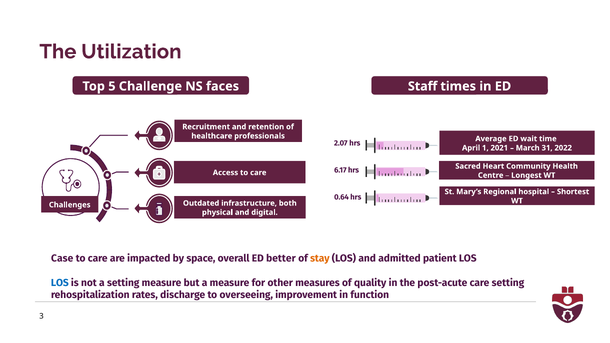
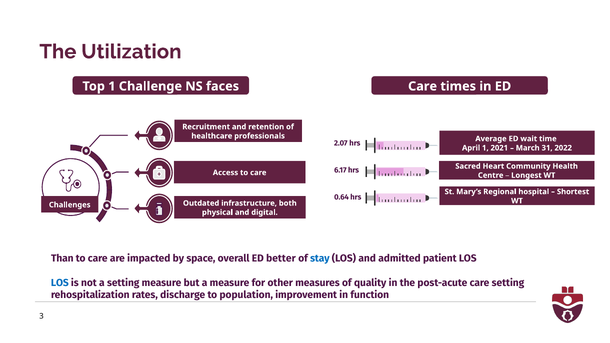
Top 5: 5 -> 1 (112, 86)
Staff: Staff -> Care (423, 86)
Case: Case -> Than (62, 259)
stay colour: orange -> blue (320, 259)
overseeing: overseeing -> population (246, 295)
